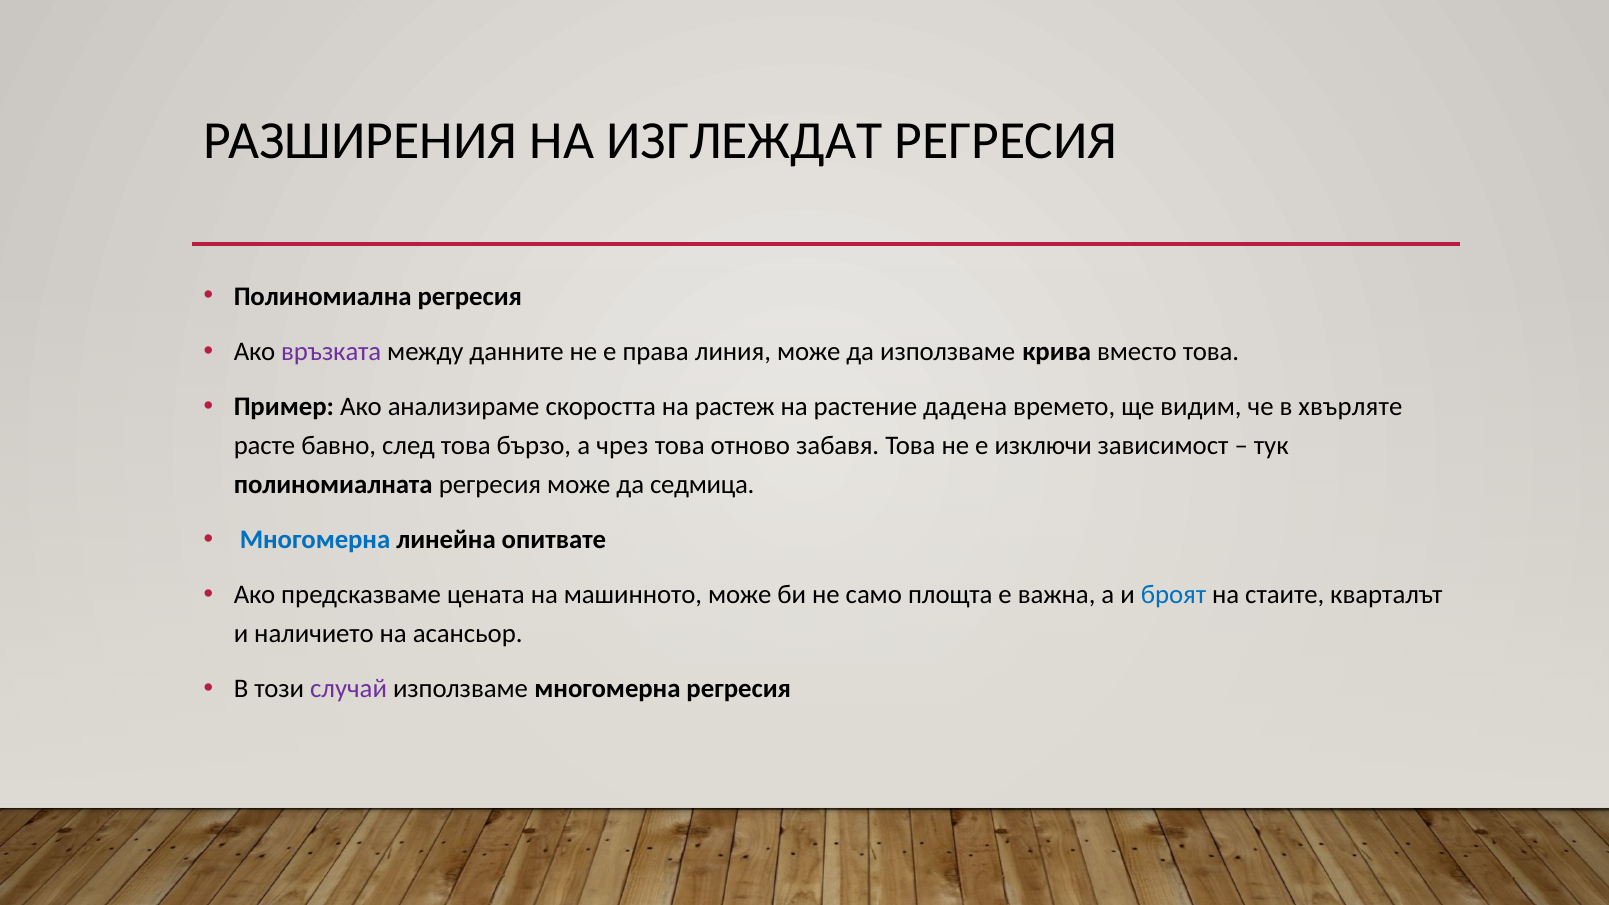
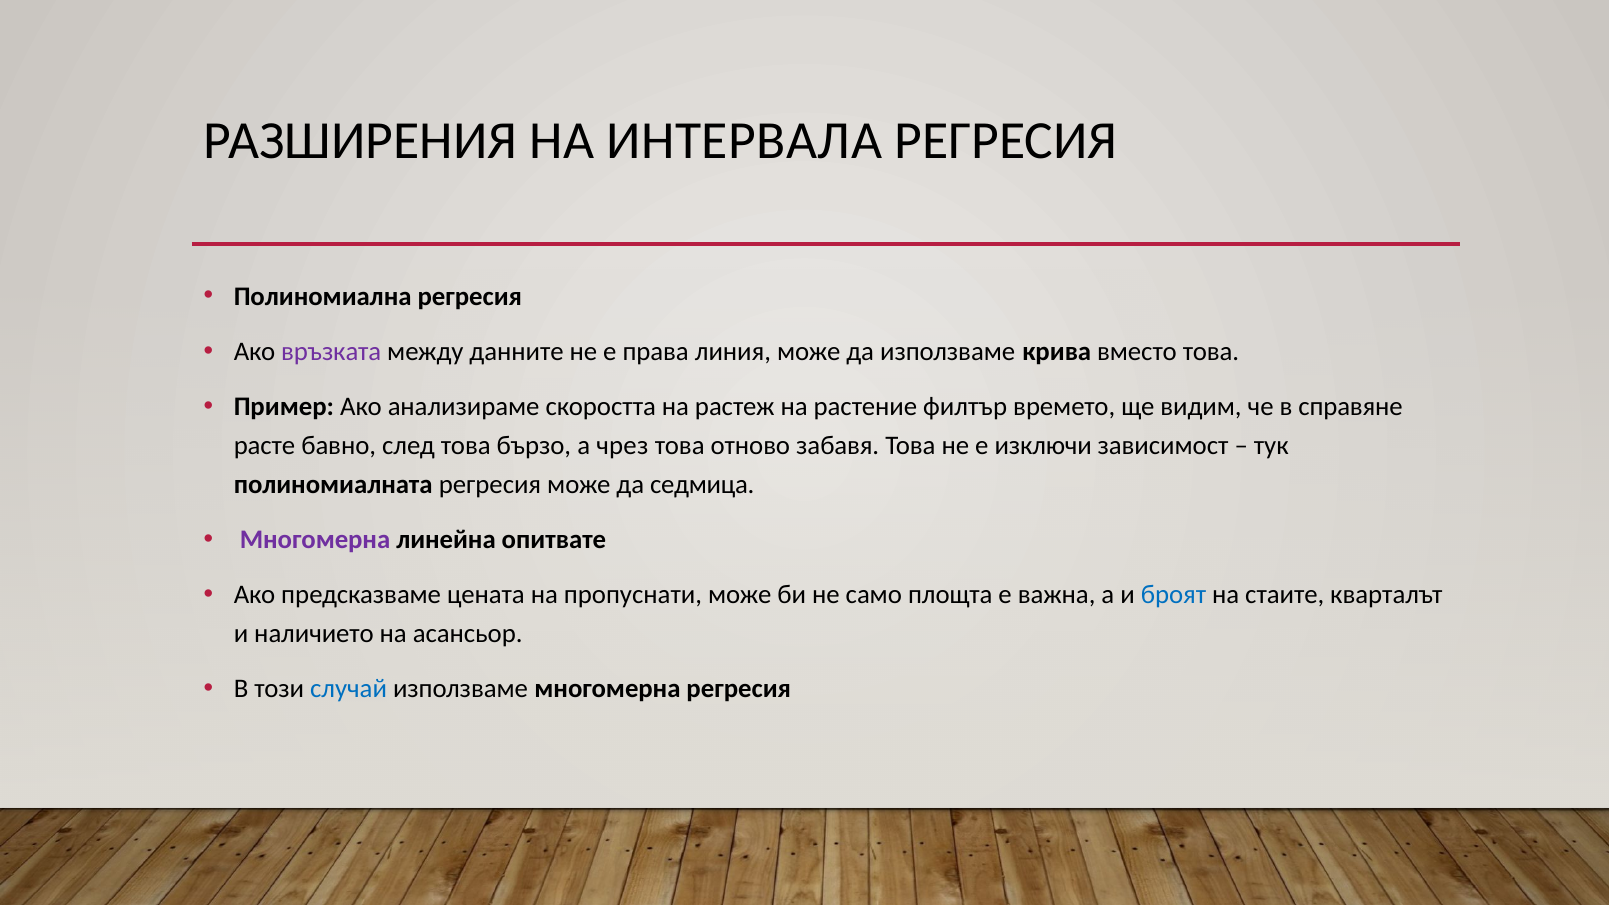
ИЗГЛЕЖДАТ: ИЗГЛЕЖДАТ -> ИНТЕРВАЛА (744, 141)
дадена: дадена -> филтър (965, 407)
хвърляте: хвърляте -> справяне (1351, 407)
Многомерна colour: blue -> purple (315, 540)
машинното: машинното -> пропуснати (633, 595)
случай colour: purple -> blue (349, 689)
